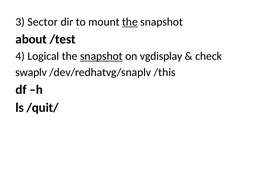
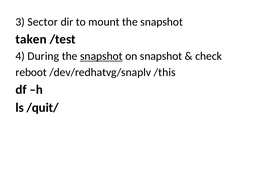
the underline: present -> none (130, 22)
about: about -> taken (31, 39)
Logical: Logical -> During (43, 56)
on vgdisplay: vgdisplay -> snapshot (161, 56)
swaplv: swaplv -> reboot (31, 72)
